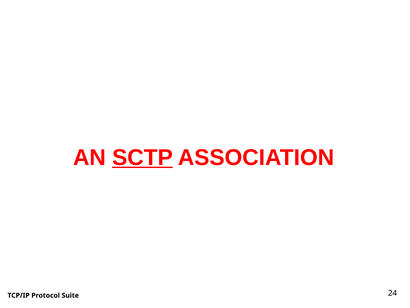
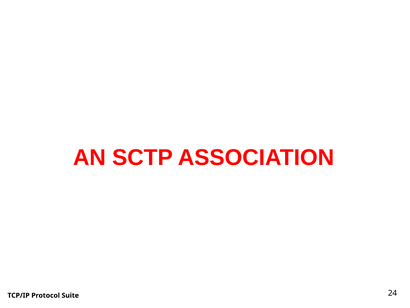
SCTP underline: present -> none (142, 157)
